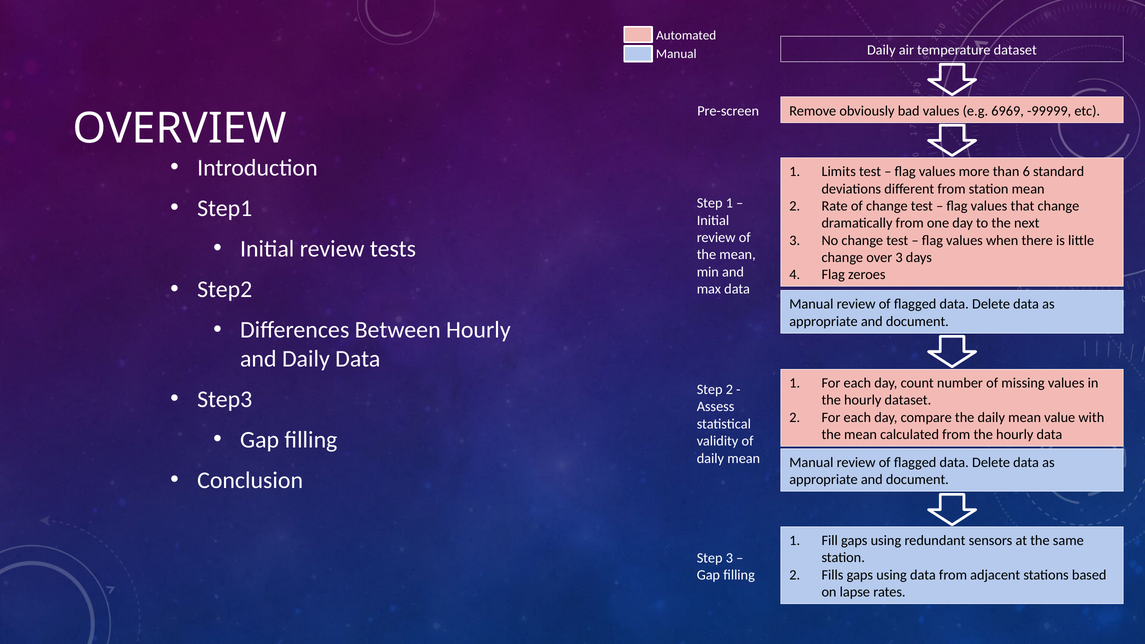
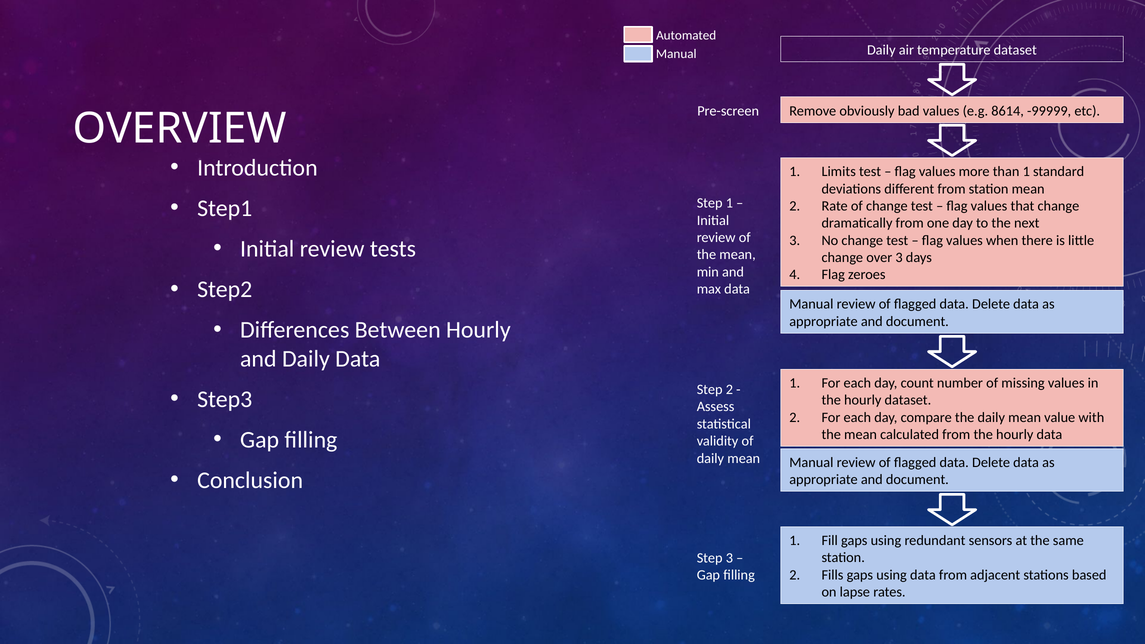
6969: 6969 -> 8614 (1008, 111)
than 6: 6 -> 1 (1026, 172)
